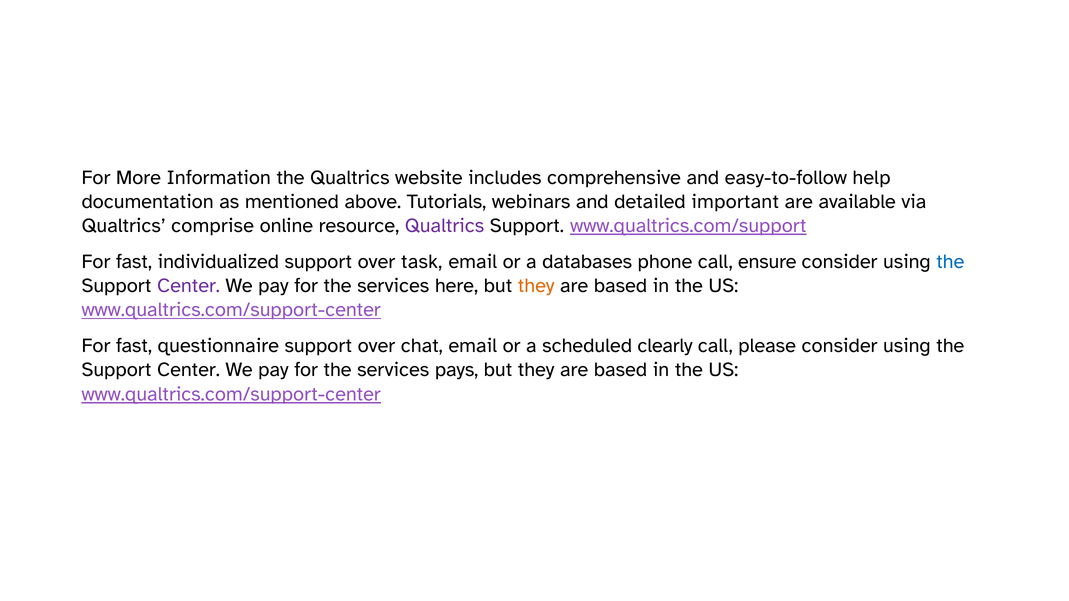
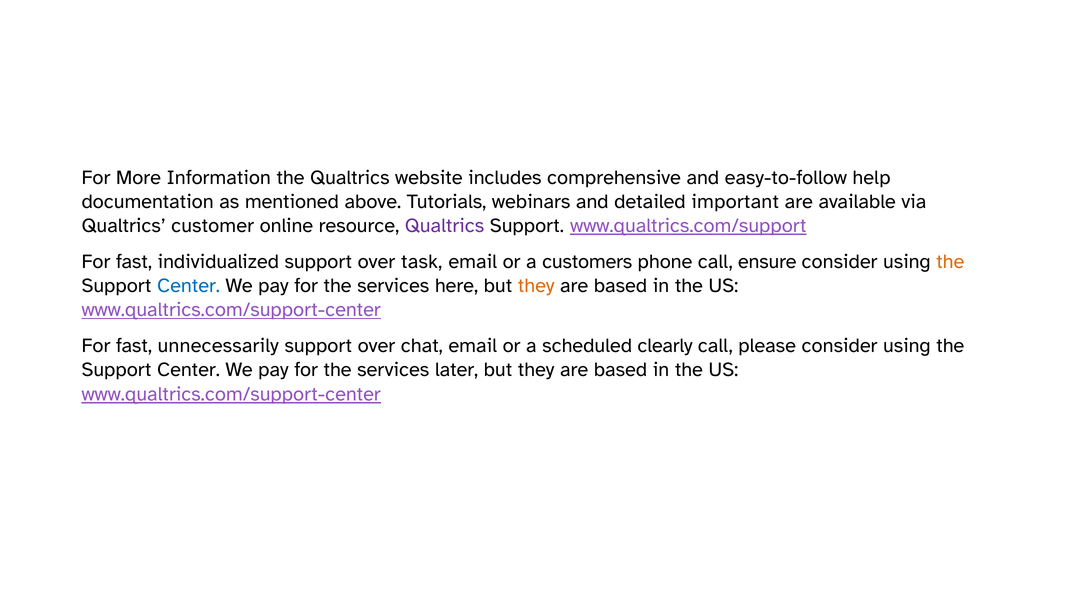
comprise: comprise -> customer (213, 226)
databases: databases -> customers (587, 262)
the colour: blue -> orange (950, 262)
Center colour: purple -> blue (188, 286)
questionnaire: questionnaire -> unnecessarily (218, 346)
pays: pays -> later (457, 370)
